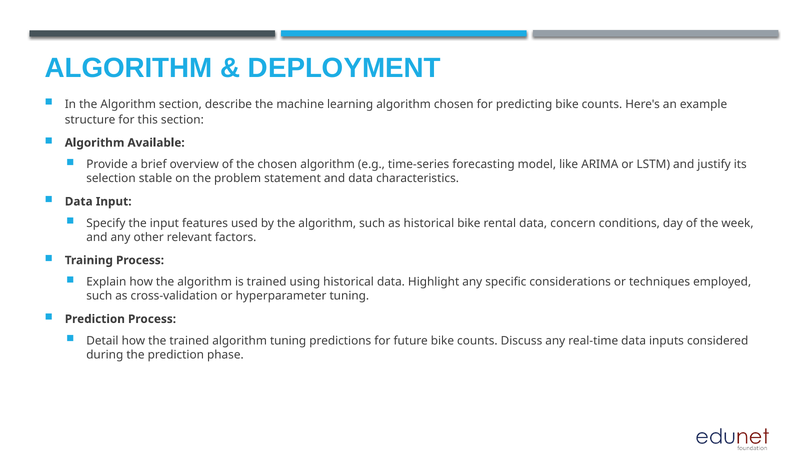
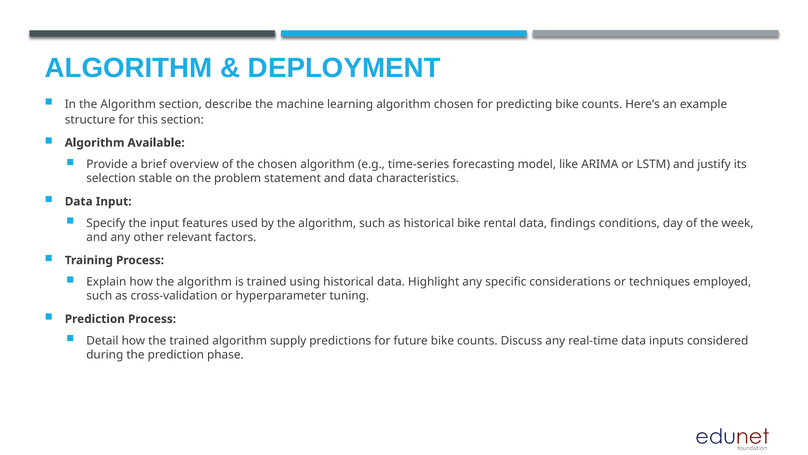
concern: concern -> findings (573, 223)
algorithm tuning: tuning -> supply (288, 340)
